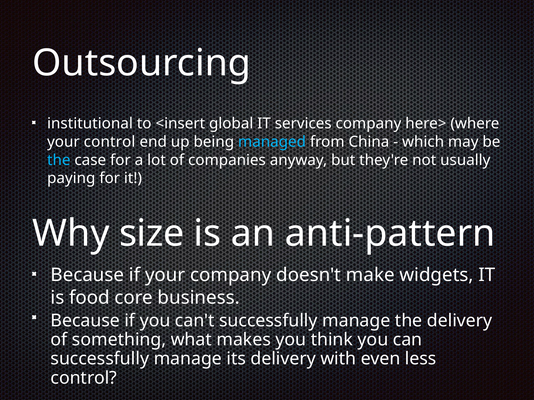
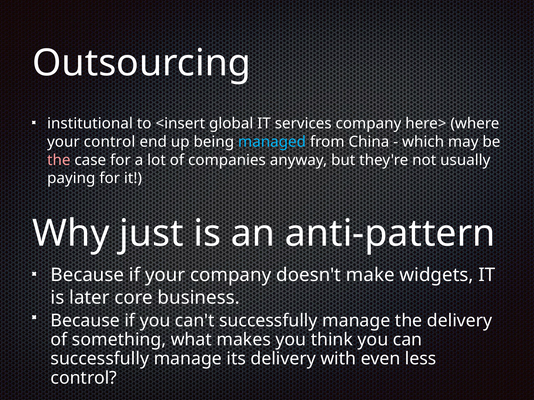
the colour: light blue -> pink (59, 160)
size: size -> just (152, 234)
food: food -> later (89, 298)
